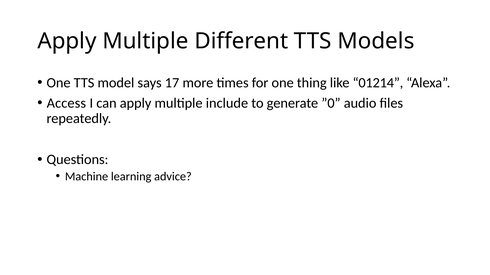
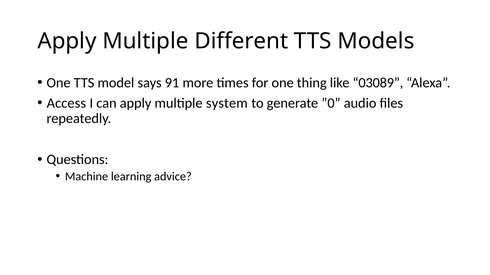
17: 17 -> 91 (172, 83)
01214: 01214 -> 03089 (378, 83)
include: include -> system (227, 103)
